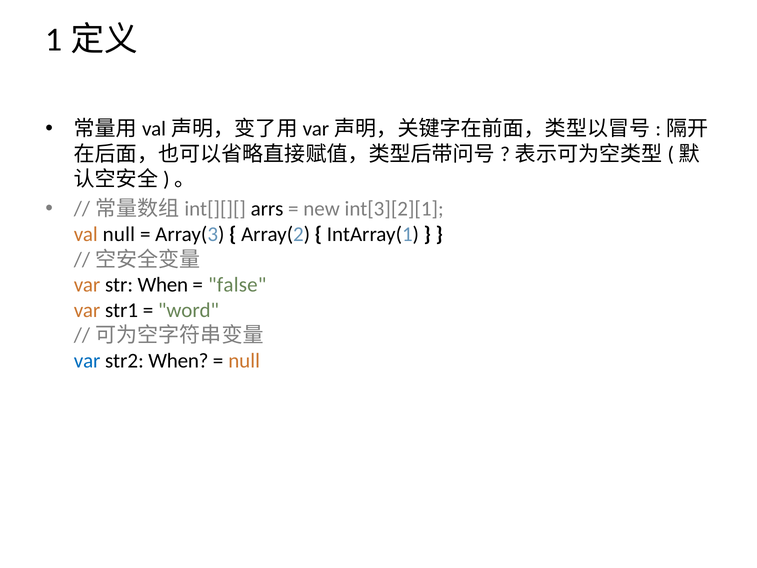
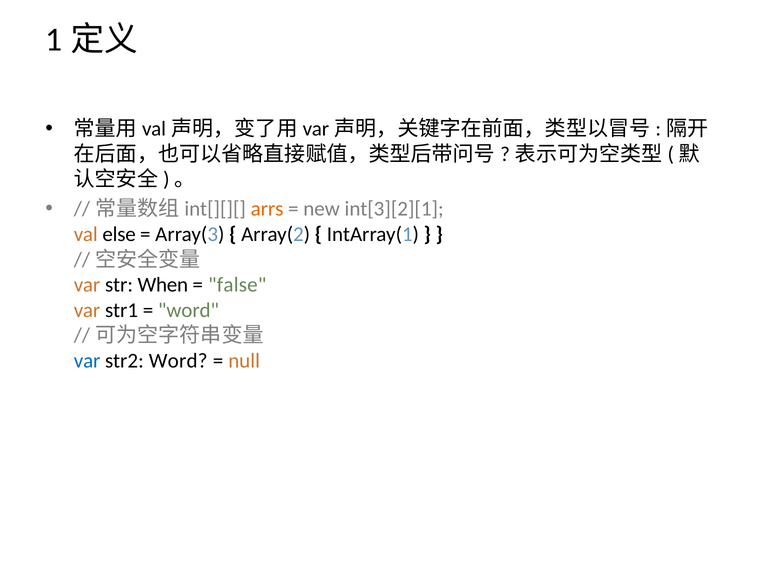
arrs colour: black -> orange (267, 209)
val null: null -> else (119, 234)
str2 When: When -> Word (178, 361)
